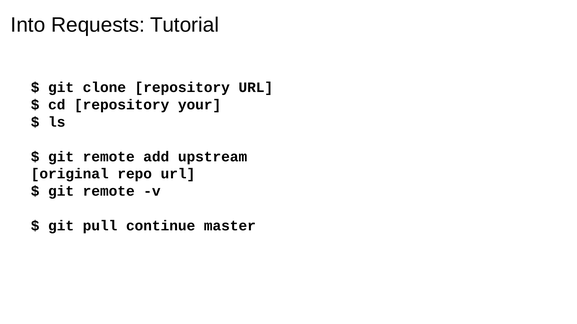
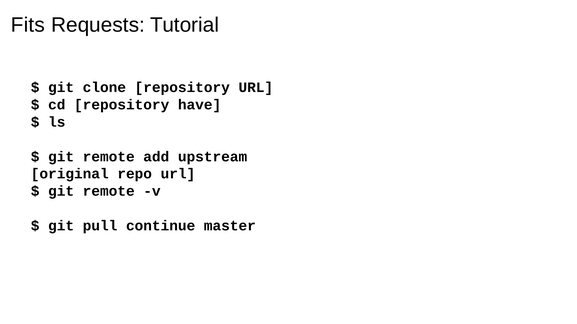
Into: Into -> Fits (28, 25)
your: your -> have (200, 105)
